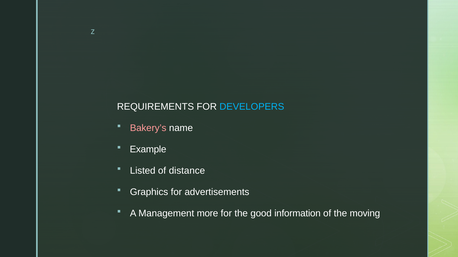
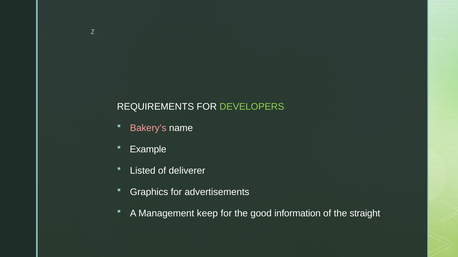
DEVELOPERS colour: light blue -> light green (252, 107)
distance: distance -> deliverer (187, 171)
more: more -> keep (207, 214)
moving: moving -> straight (365, 214)
